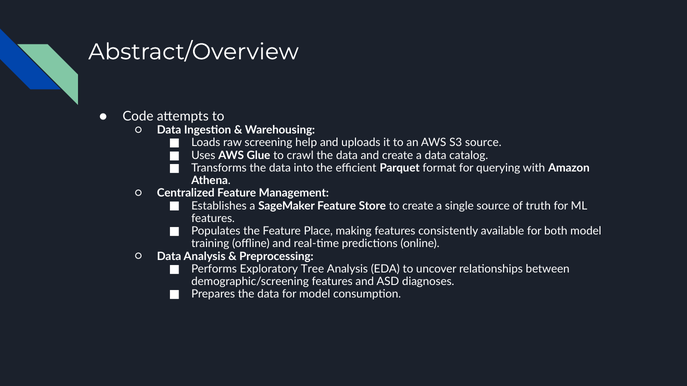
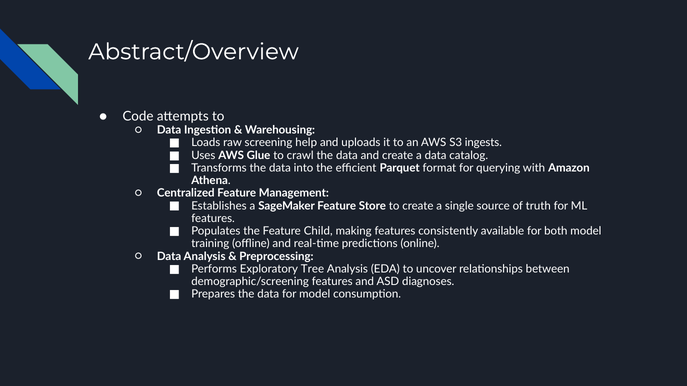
S3 source: source -> ingests (483, 143)
Place: Place -> Child (318, 231)
